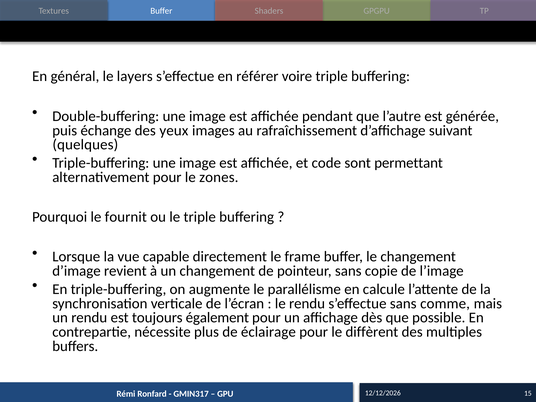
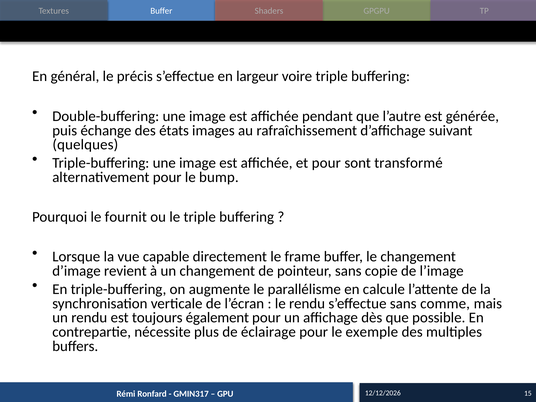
layers: layers -> précis (135, 76)
référer: référer -> largeur (257, 76)
yeux: yeux -> états (174, 130)
et code: code -> pour (326, 163)
permettant: permettant -> transformé (408, 163)
zones: zones -> bump (219, 177)
diffèrent: diffèrent -> exemple (372, 332)
